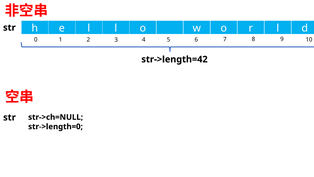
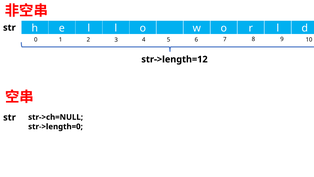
str->length=42: str->length=42 -> str->length=12 (175, 59)
